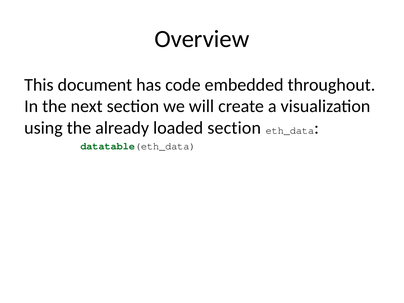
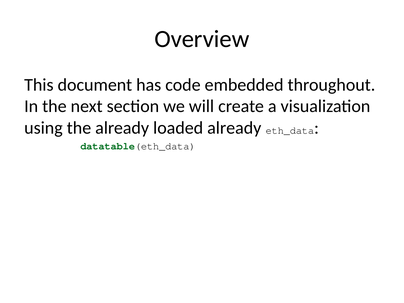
loaded section: section -> already (234, 128)
